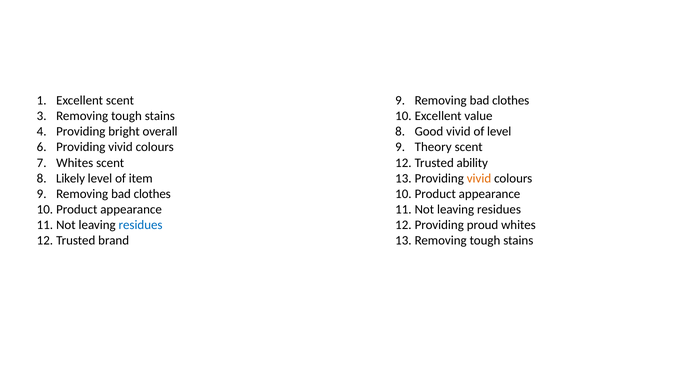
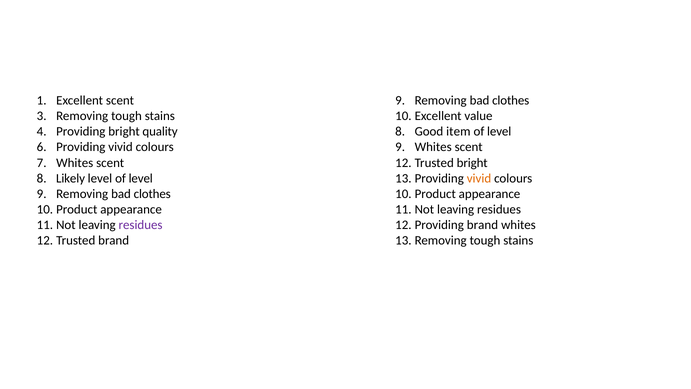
overall: overall -> quality (160, 132)
Good vivid: vivid -> item (458, 132)
Theory: Theory -> Whites (433, 147)
ability: ability -> bright (472, 163)
level of item: item -> level (141, 178)
residues colour: blue -> purple (141, 225)
proud: proud -> brand (482, 225)
